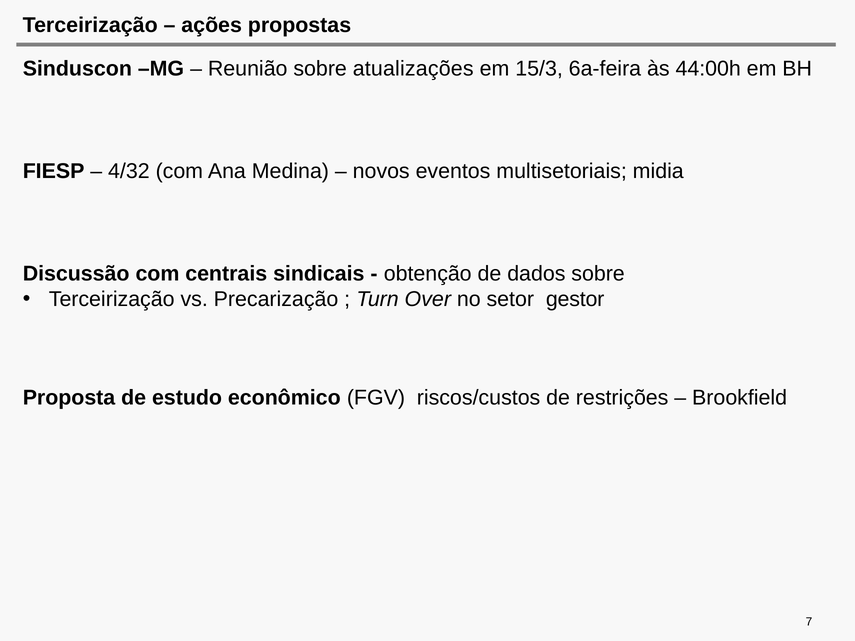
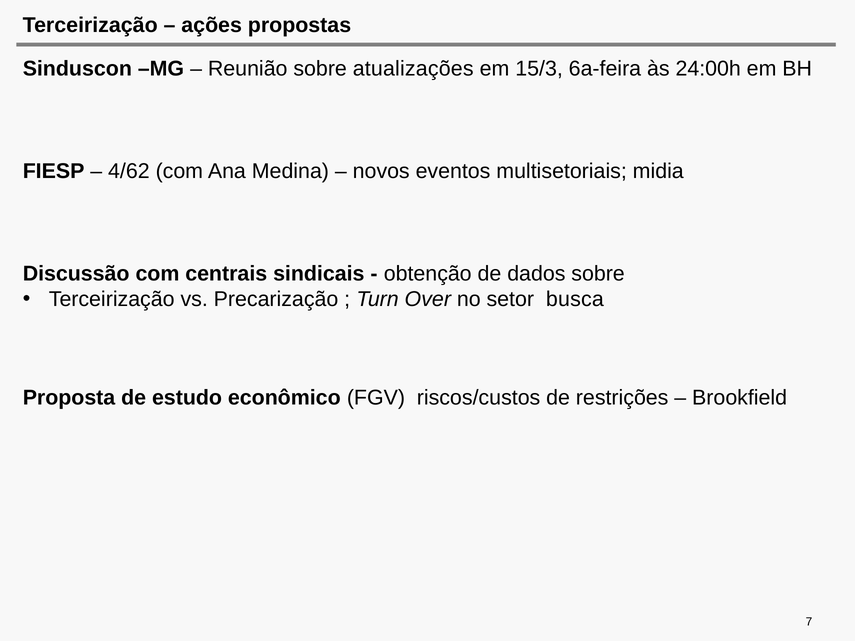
44:00h: 44:00h -> 24:00h (708, 69)
4/32: 4/32 -> 4/62 (129, 171)
gestor: gestor -> busca (575, 299)
